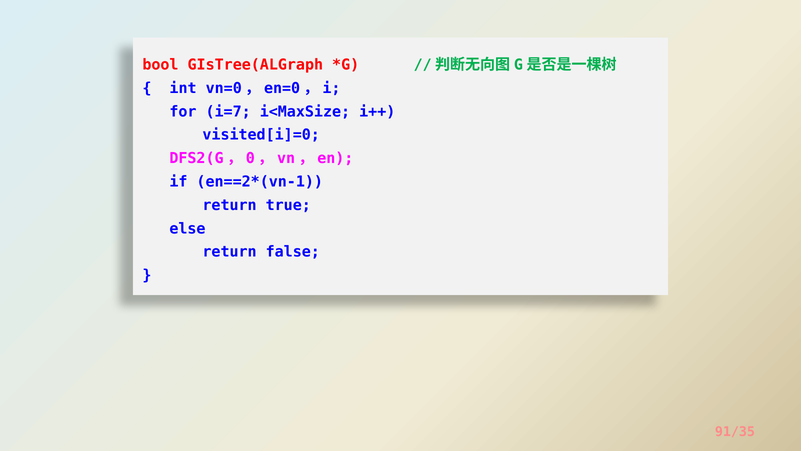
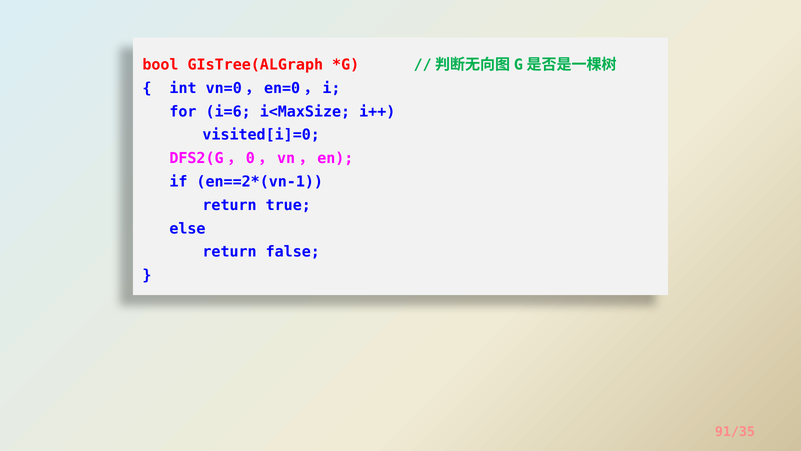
i=7: i=7 -> i=6 (228, 111)
